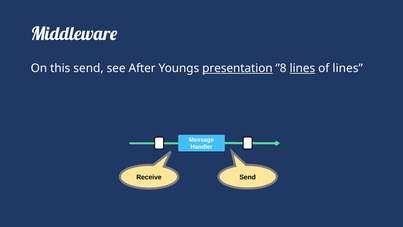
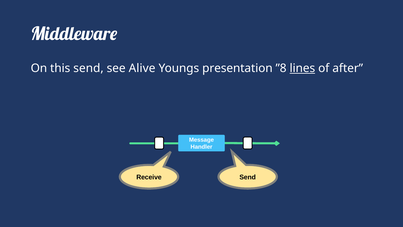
After: After -> Alive (142, 68)
presentation underline: present -> none (237, 68)
of lines: lines -> after (348, 68)
